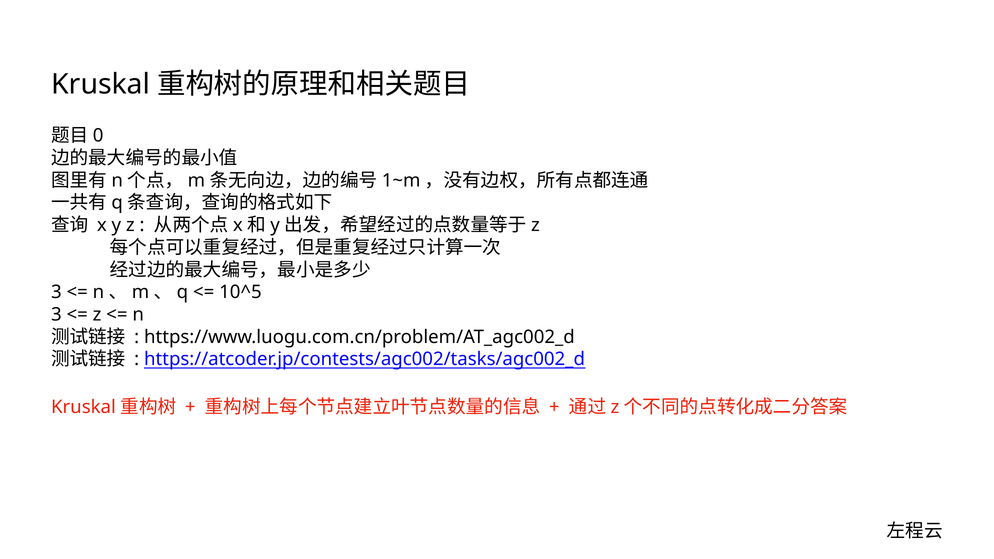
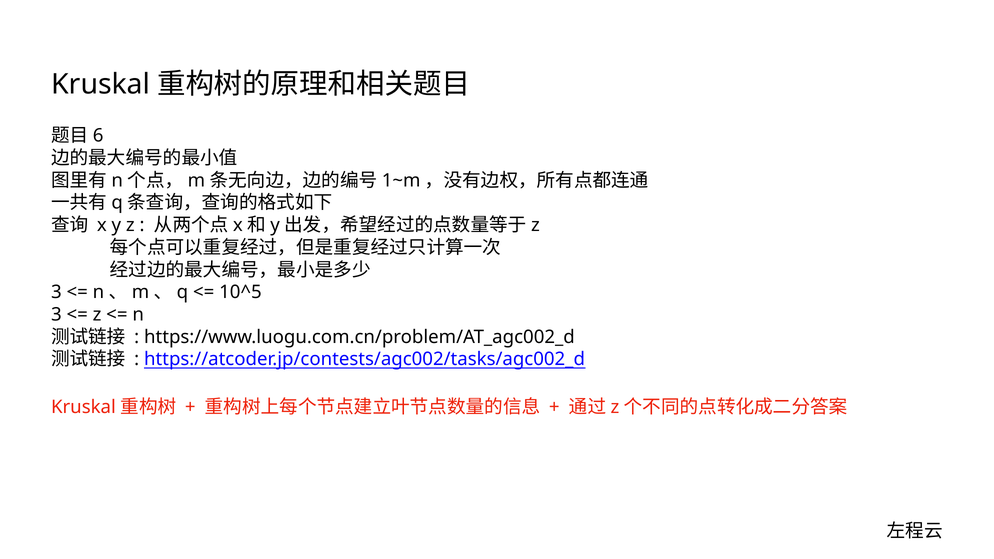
0: 0 -> 6 (98, 136)
